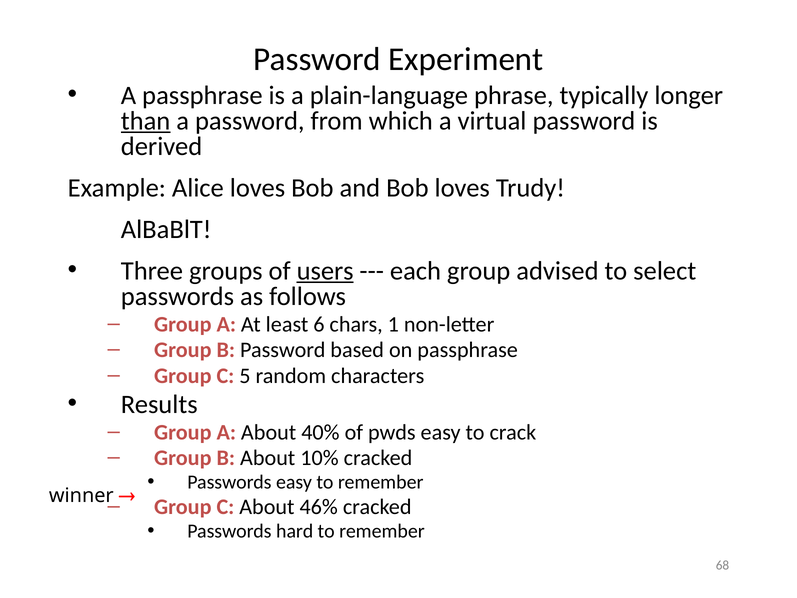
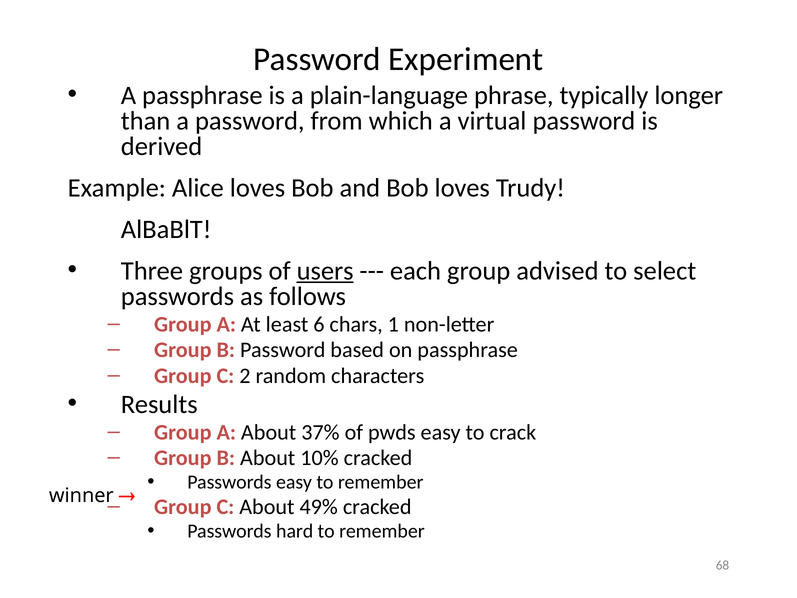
than underline: present -> none (146, 121)
5: 5 -> 2 (245, 376)
40%: 40% -> 37% (320, 432)
46%: 46% -> 49% (319, 507)
